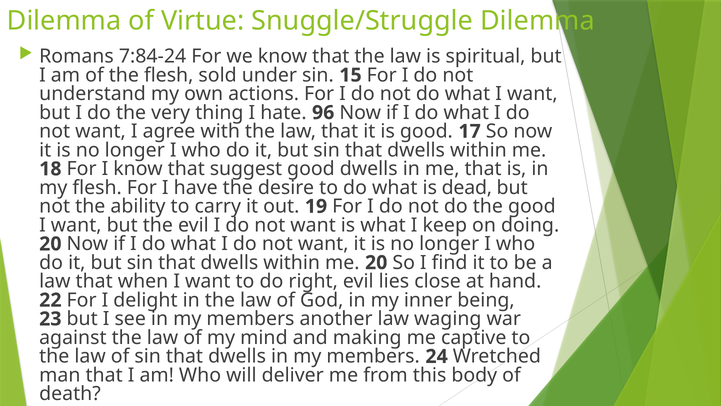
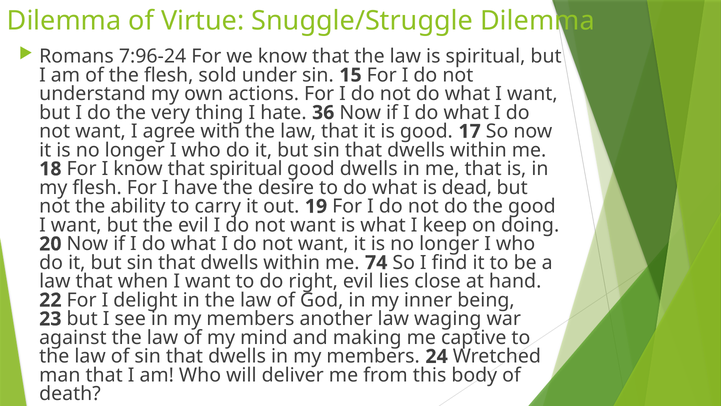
7:84-24: 7:84-24 -> 7:96-24 (153, 56)
96: 96 -> 36 (323, 113)
that suggest: suggest -> spiritual (246, 169)
me 20: 20 -> 74 (376, 262)
